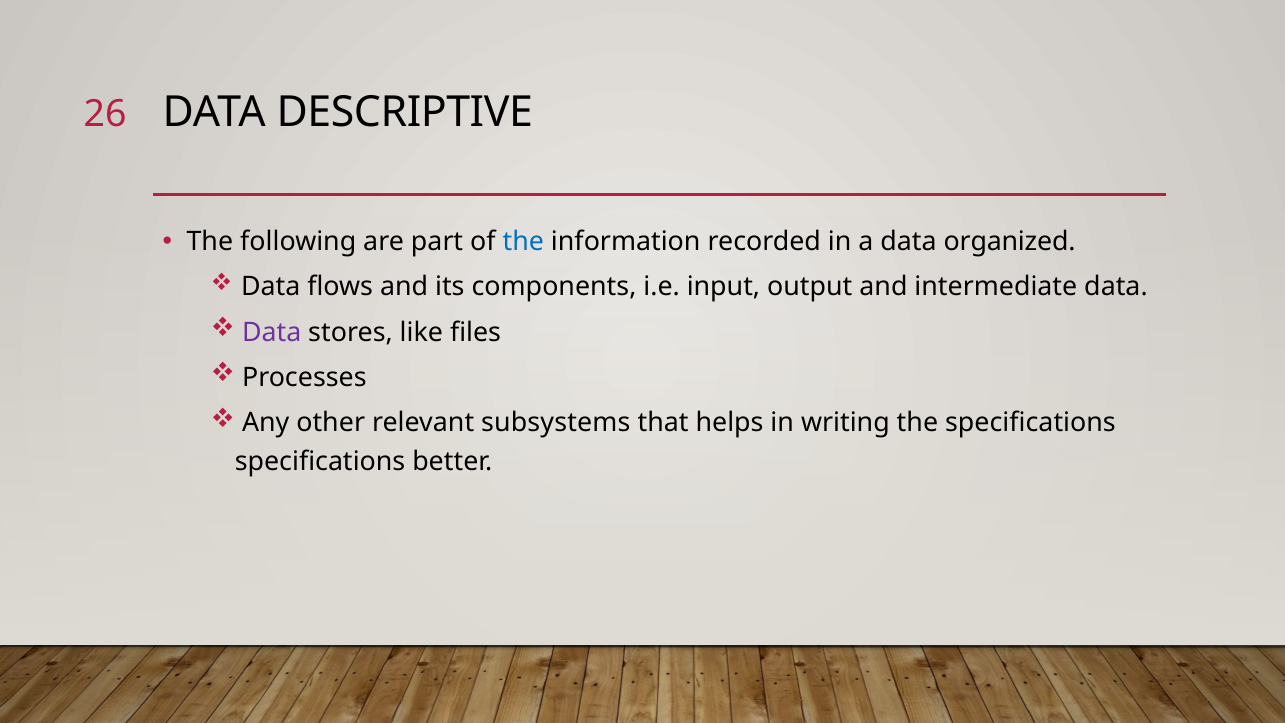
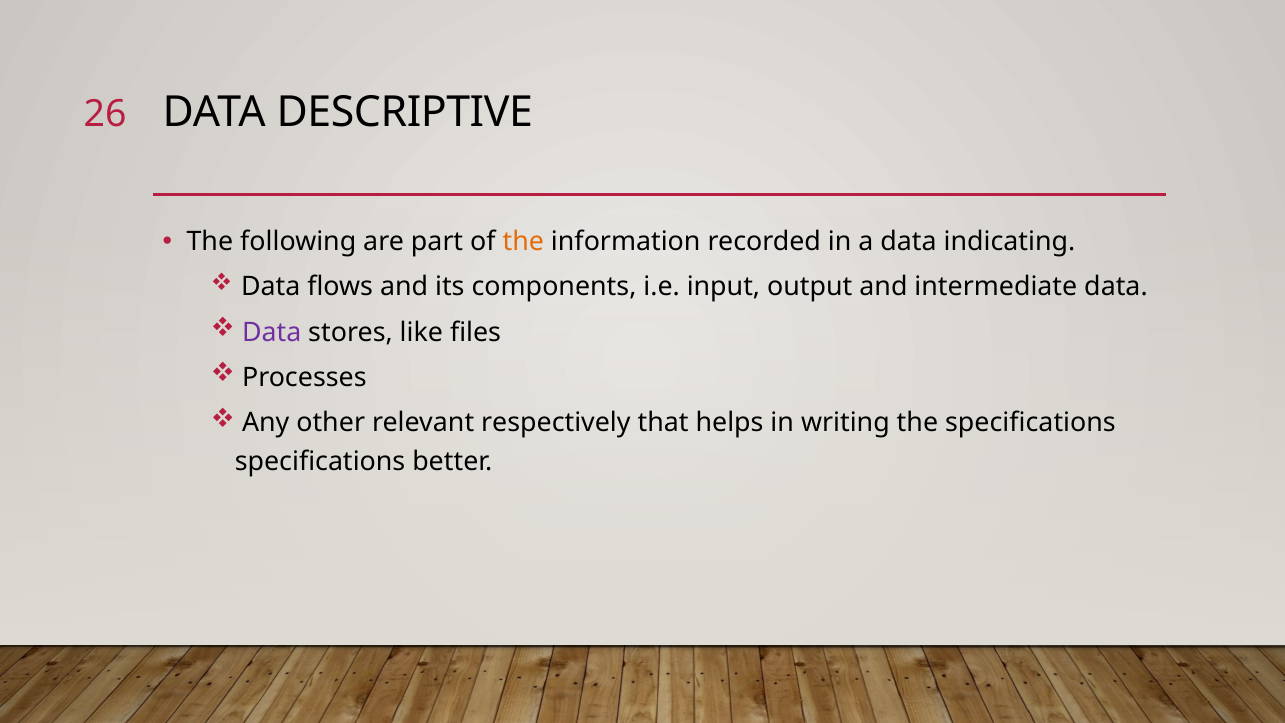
the colour: blue -> orange (523, 242)
organized: organized -> indicating (1009, 242)
subsystems: subsystems -> respectively (556, 423)
